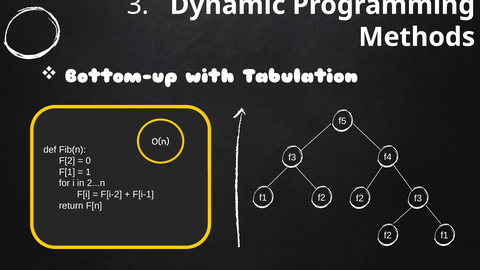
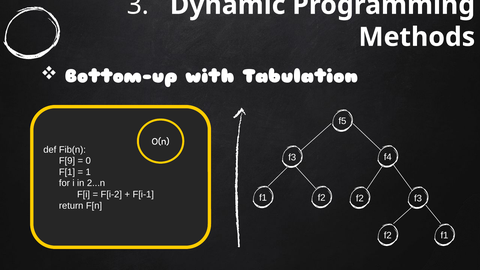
F[2: F[2 -> F[9 (67, 161)
